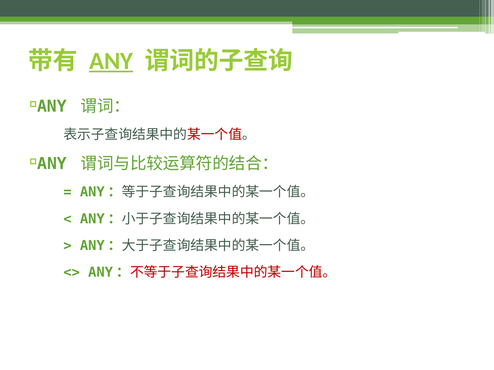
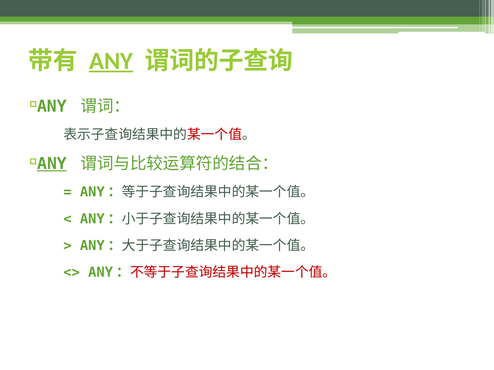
ANY underline: none -> present (52, 164)
